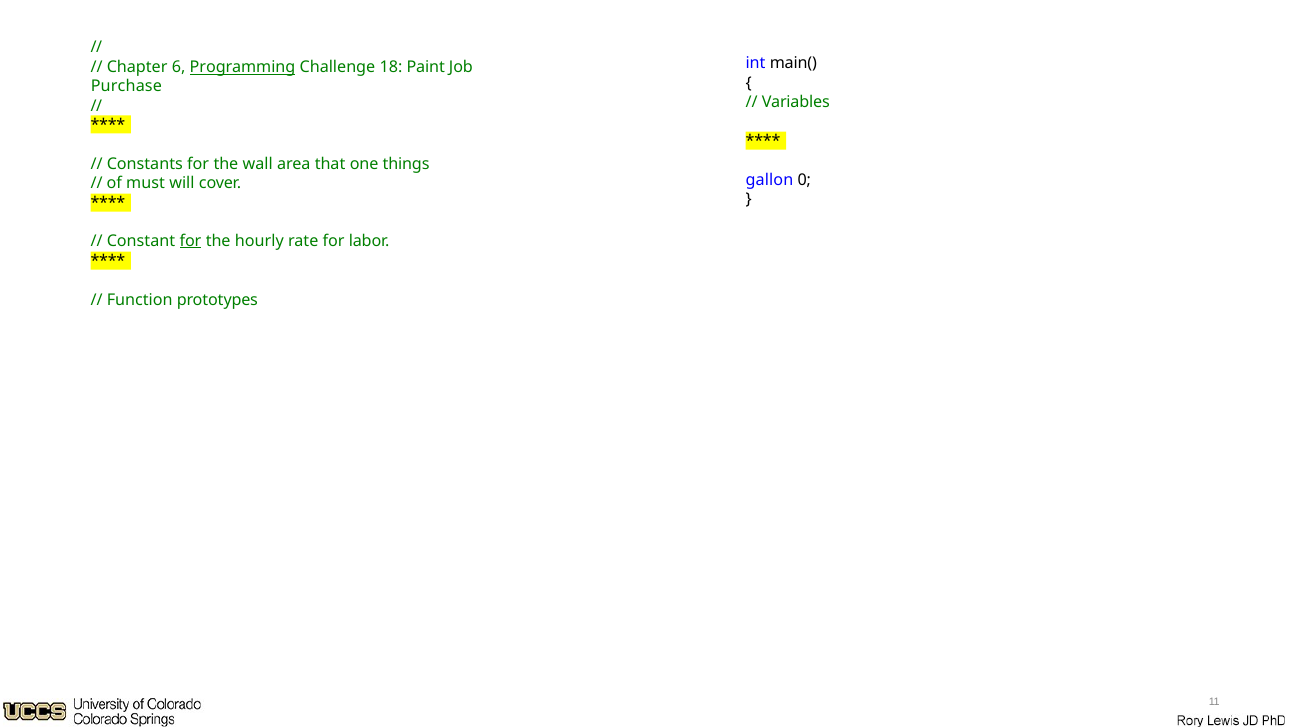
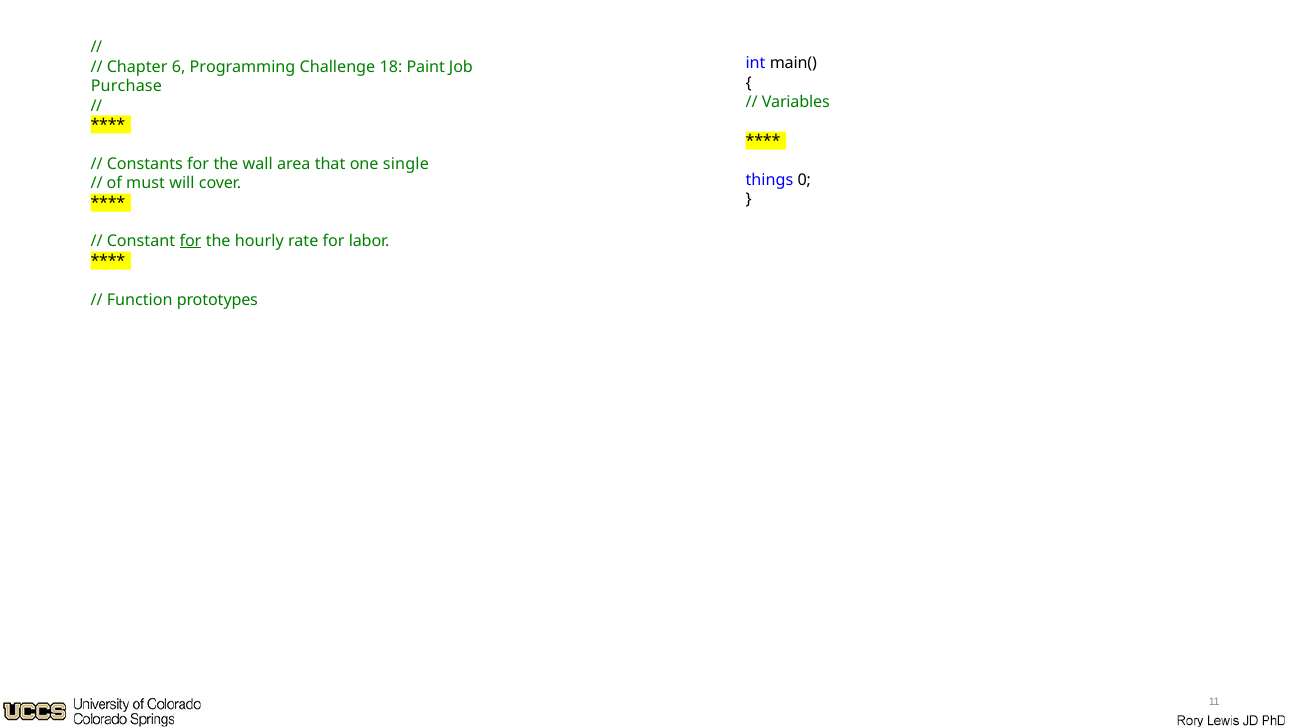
Programming underline: present -> none (242, 67)
things: things -> single (406, 164)
gallon: gallon -> things (769, 180)
